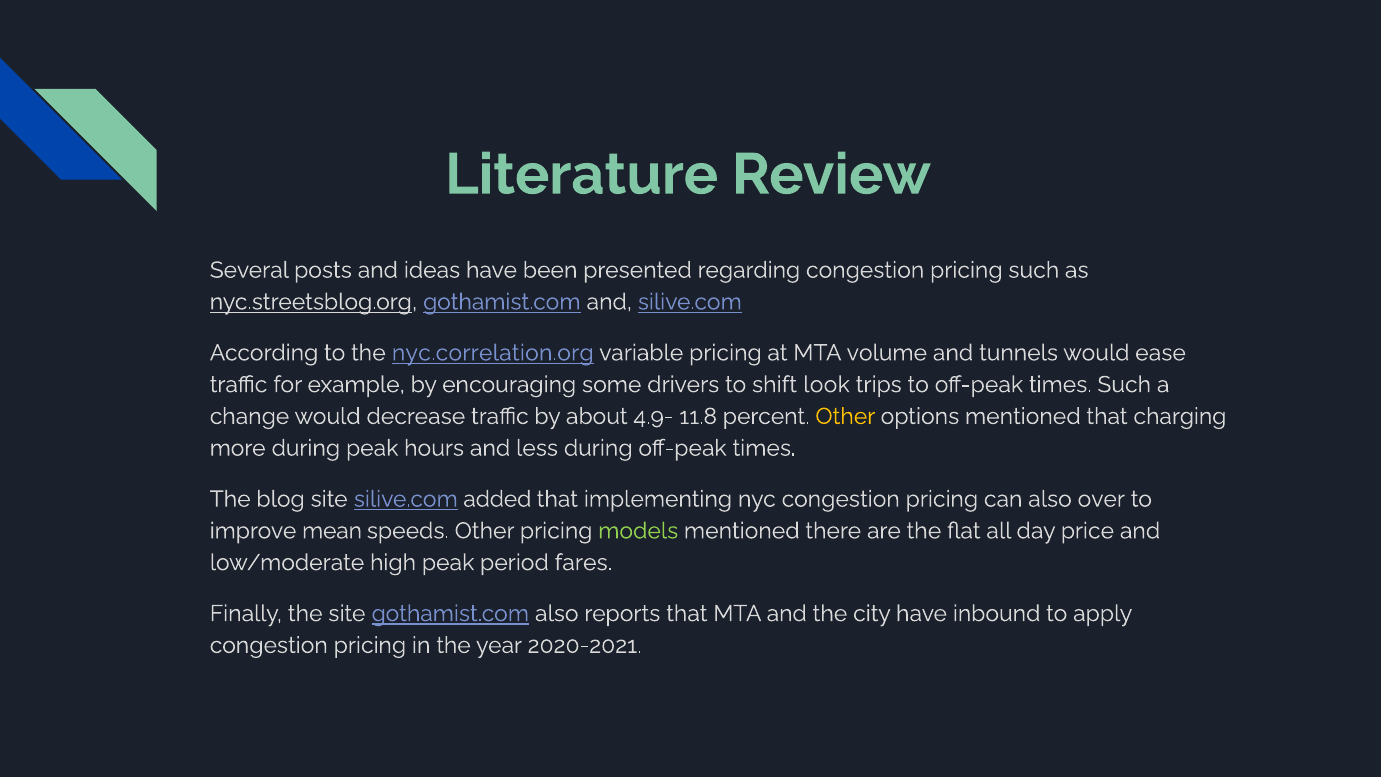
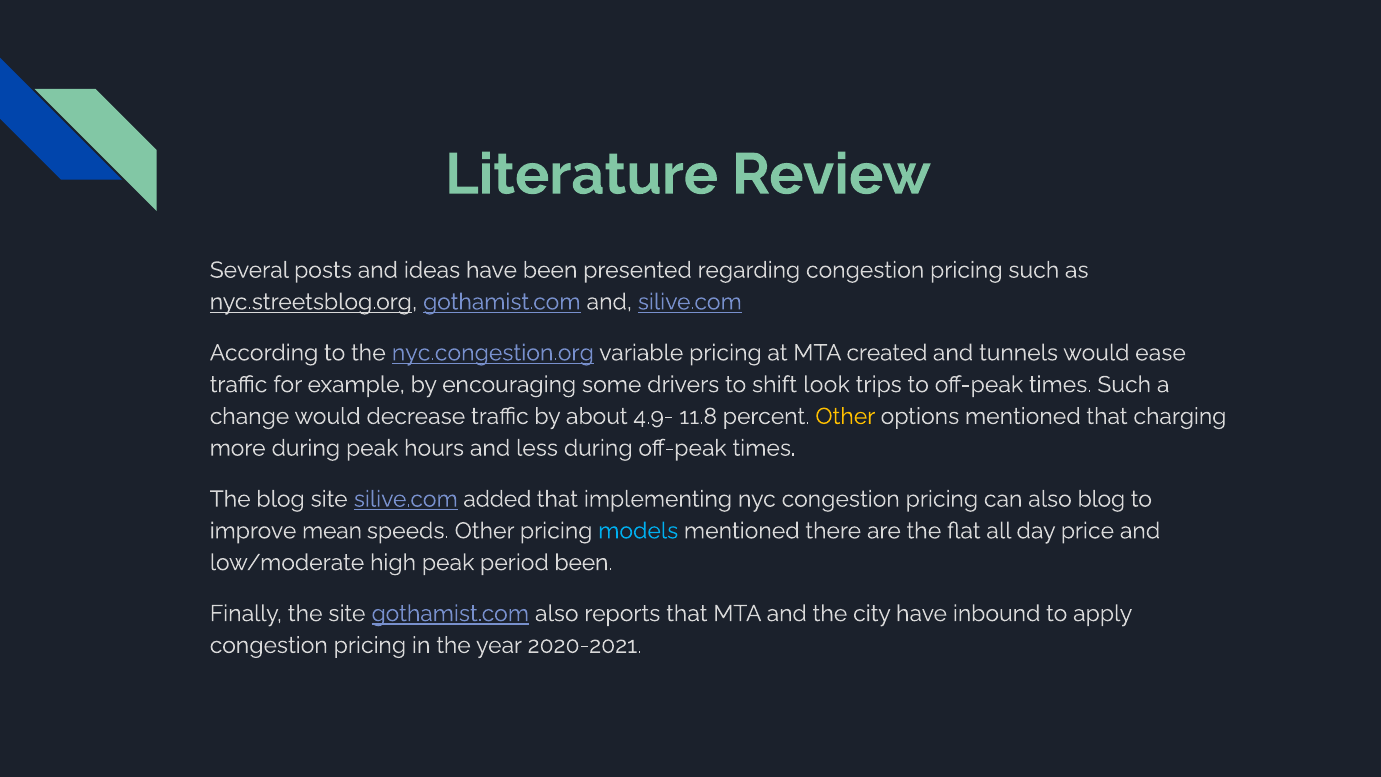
nyc.correlation.org: nyc.correlation.org -> nyc.congestion.org (493, 353)
volume: volume -> created (887, 353)
also over: over -> blog (1101, 499)
models colour: light green -> light blue (638, 531)
period fares: fares -> been (584, 562)
